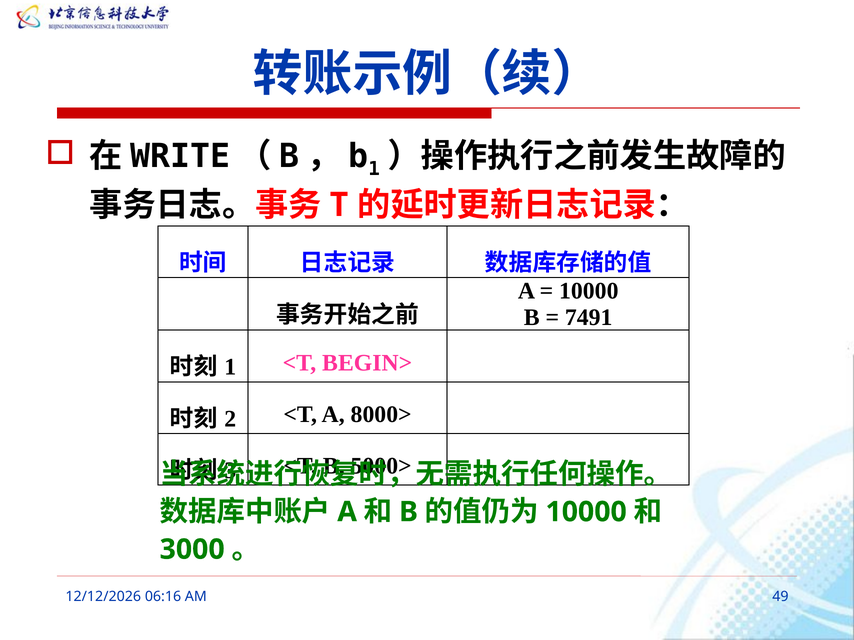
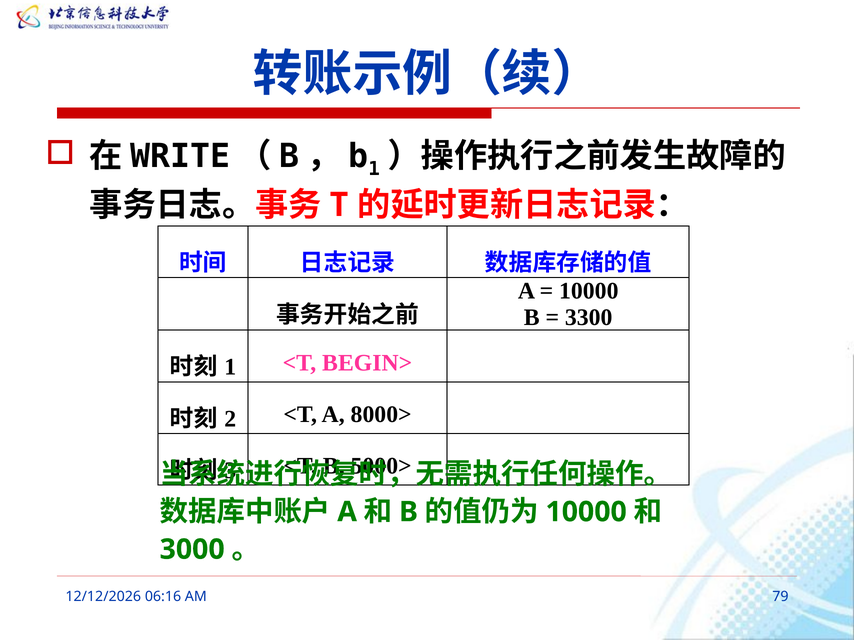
7491: 7491 -> 3300 (589, 317)
49: 49 -> 79 (780, 597)
